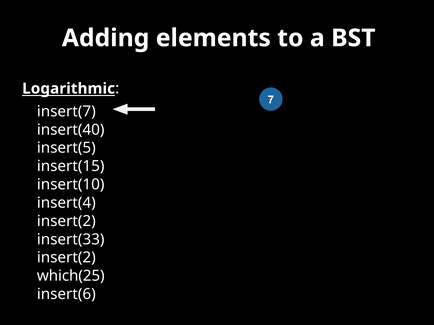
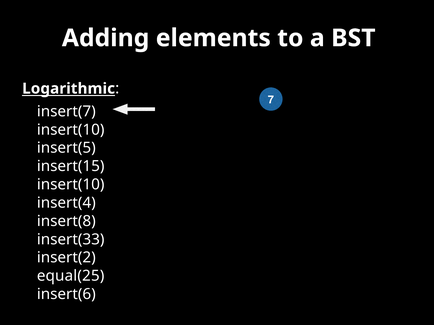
insert(40: insert(40 -> insert(10 (71, 130)
insert(2: insert(2 -> insert(8 (66, 221)
which(25: which(25 -> equal(25 (71, 276)
